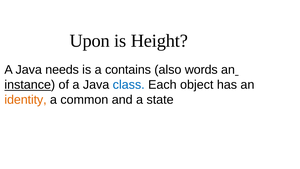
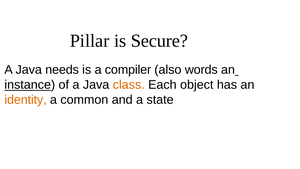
Upon: Upon -> Pillar (90, 41)
Height: Height -> Secure (159, 41)
contains: contains -> compiler (128, 70)
class colour: blue -> orange (129, 85)
